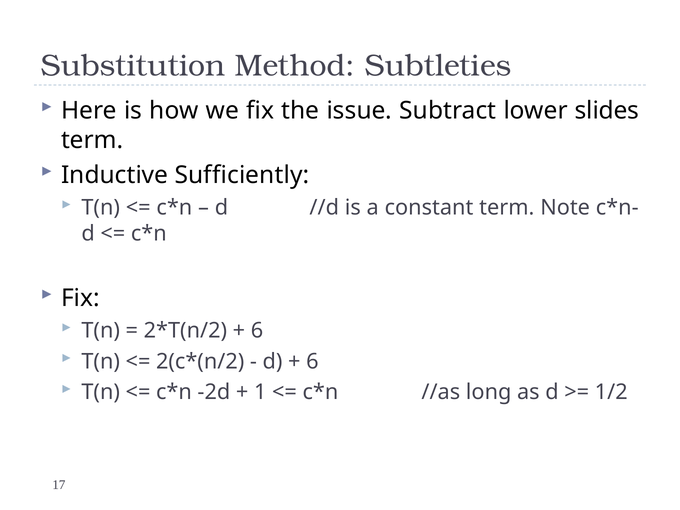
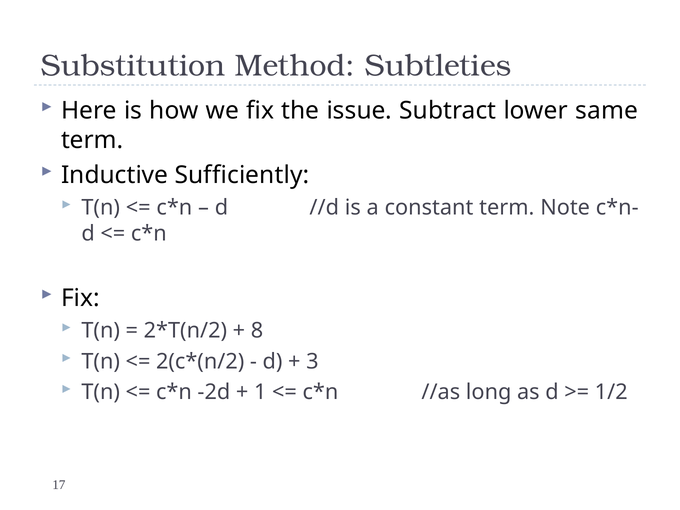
slides: slides -> same (607, 111)
6: 6 -> 8 (257, 331)
6: 6 -> 3 (312, 361)
